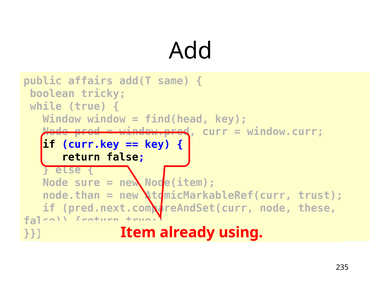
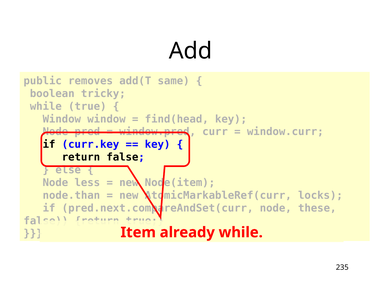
affairs: affairs -> removes (91, 81)
sure: sure -> less (87, 182)
trust: trust -> locks (320, 195)
already using: using -> while (241, 232)
